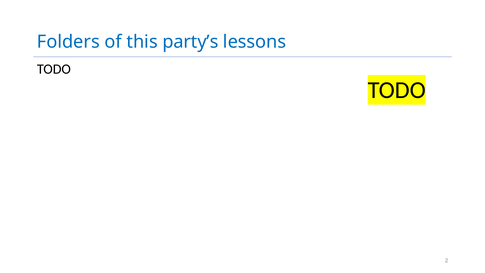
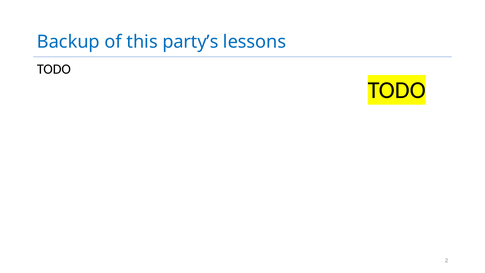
Folders: Folders -> Backup (68, 42)
